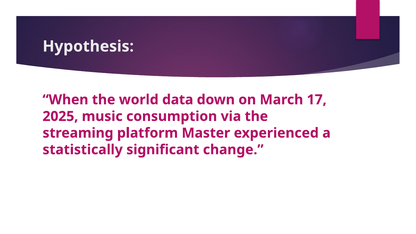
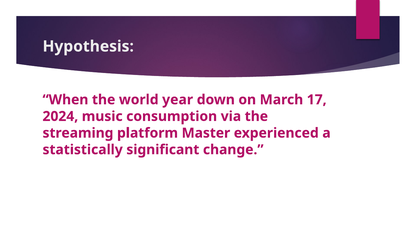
data: data -> year (178, 100)
2025: 2025 -> 2024 (60, 116)
